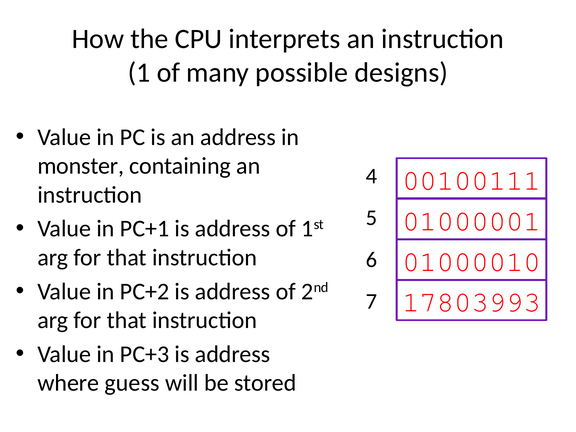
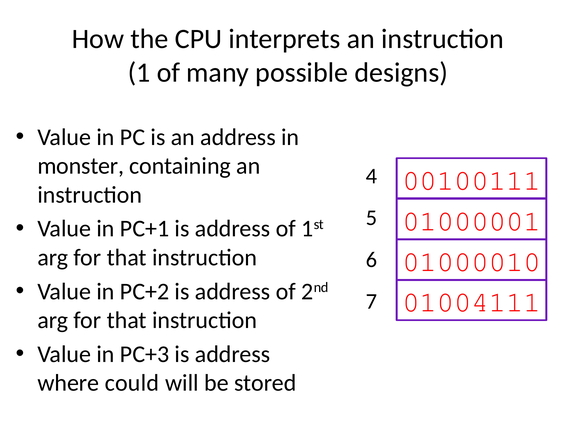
17803993: 17803993 -> 01004111 (472, 302)
guess: guess -> could (132, 383)
